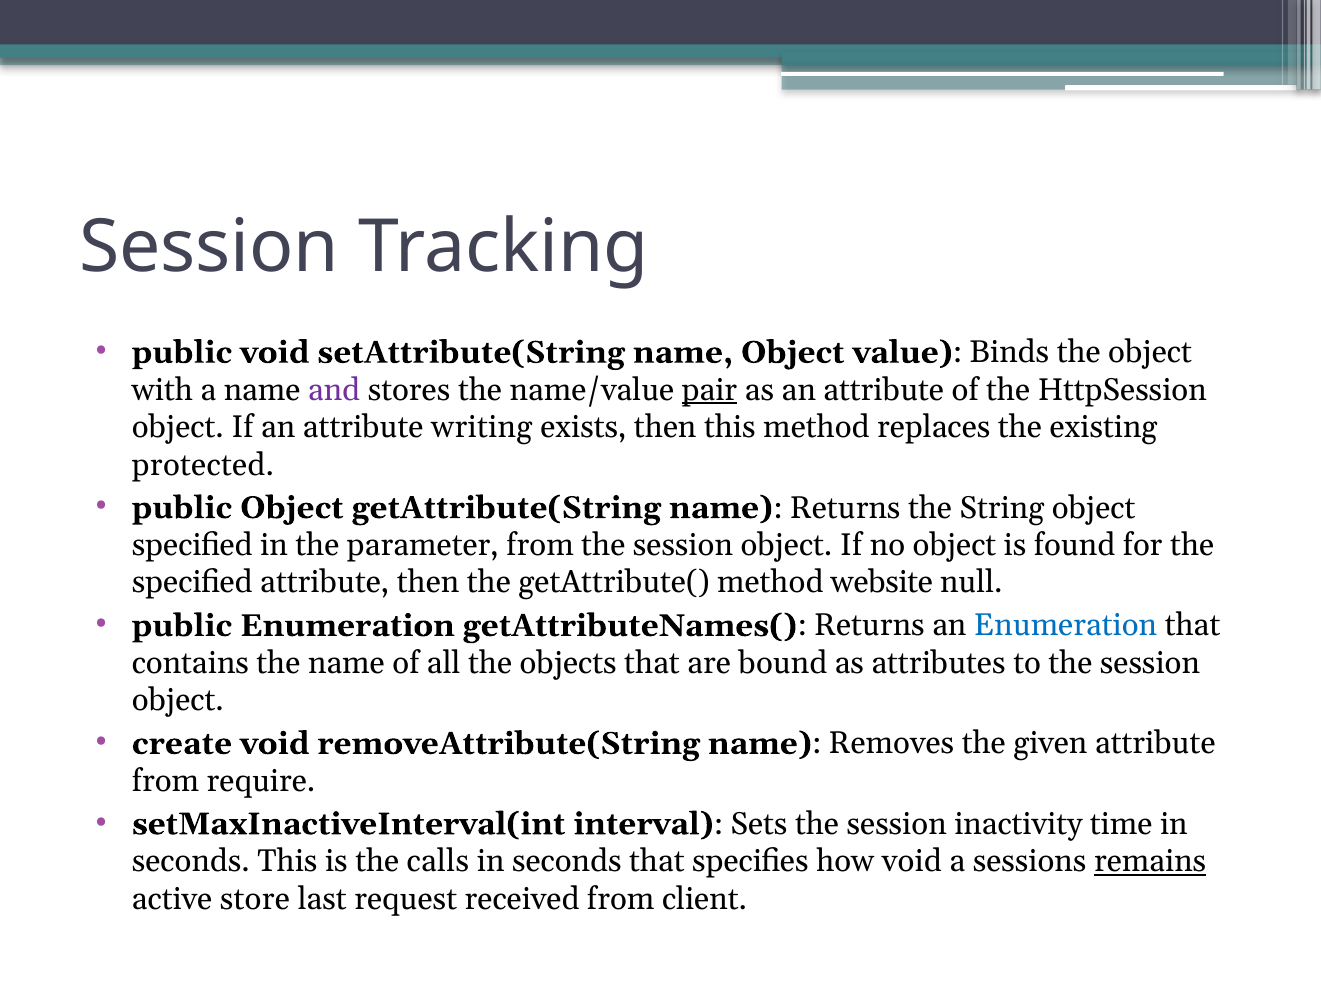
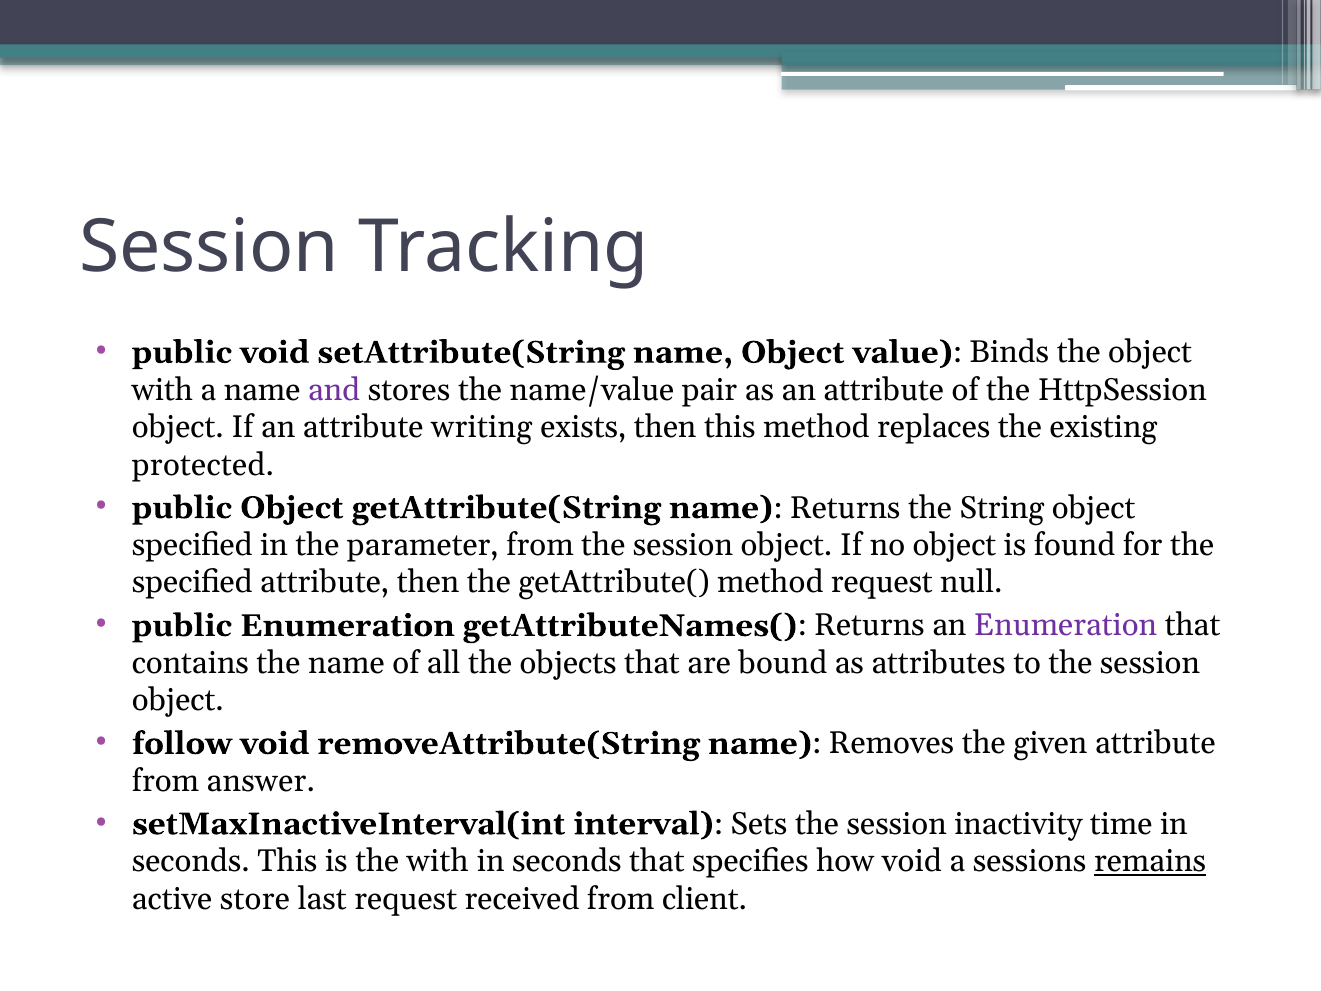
pair underline: present -> none (710, 390)
method website: website -> request (882, 583)
Enumeration colour: blue -> purple (1065, 625)
create: create -> follow (182, 743)
require: require -> answer (261, 781)
the calls: calls -> with (438, 861)
